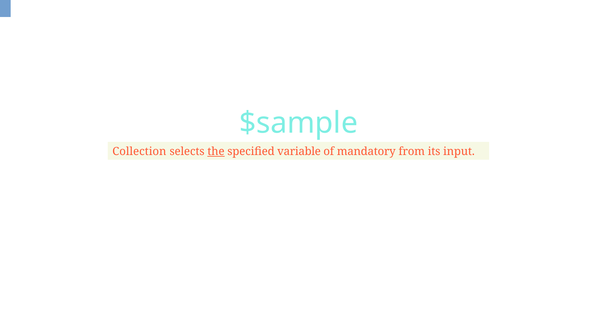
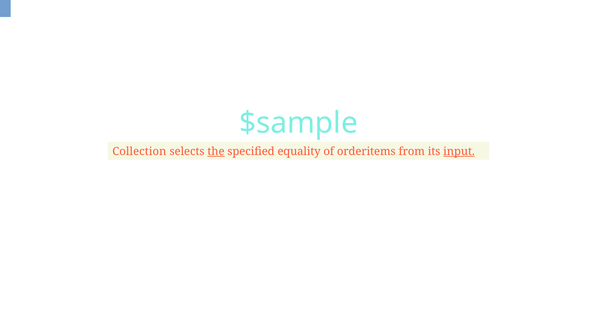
variable: variable -> equality (299, 151)
mandatory: mandatory -> orderitems (366, 151)
input underline: none -> present (459, 151)
